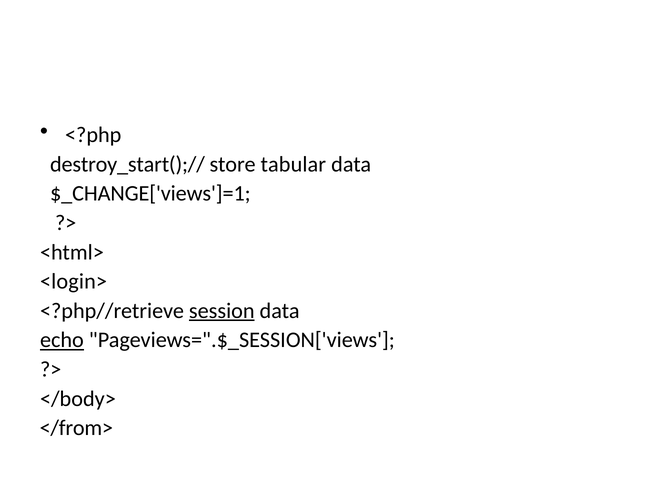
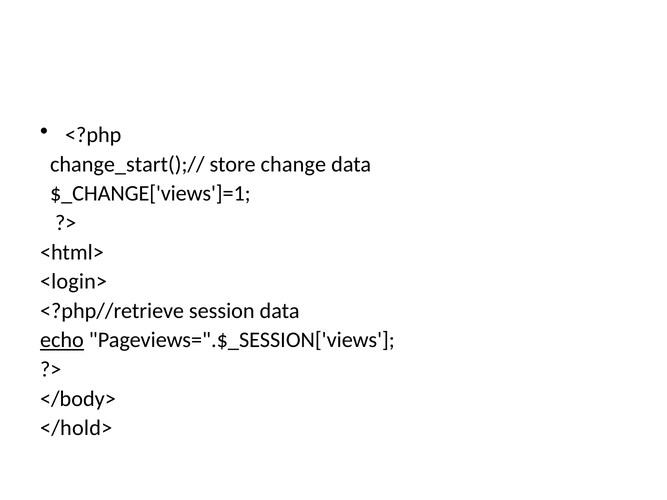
destroy_start();//: destroy_start();// -> change_start();// (127, 164)
tabular: tabular -> change (293, 164)
session underline: present -> none (222, 311)
</from>: </from> -> </hold> (76, 428)
